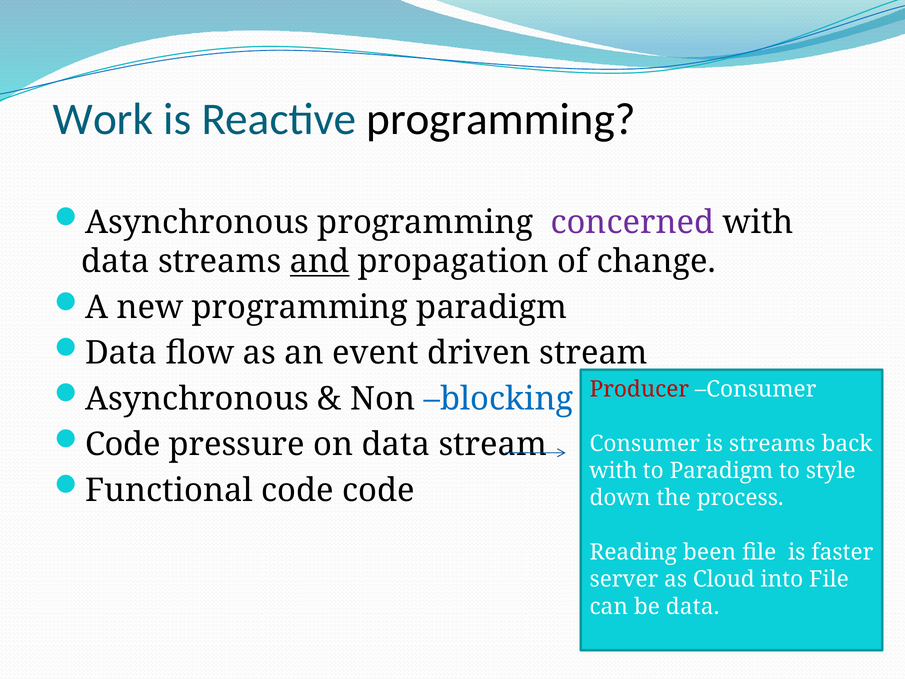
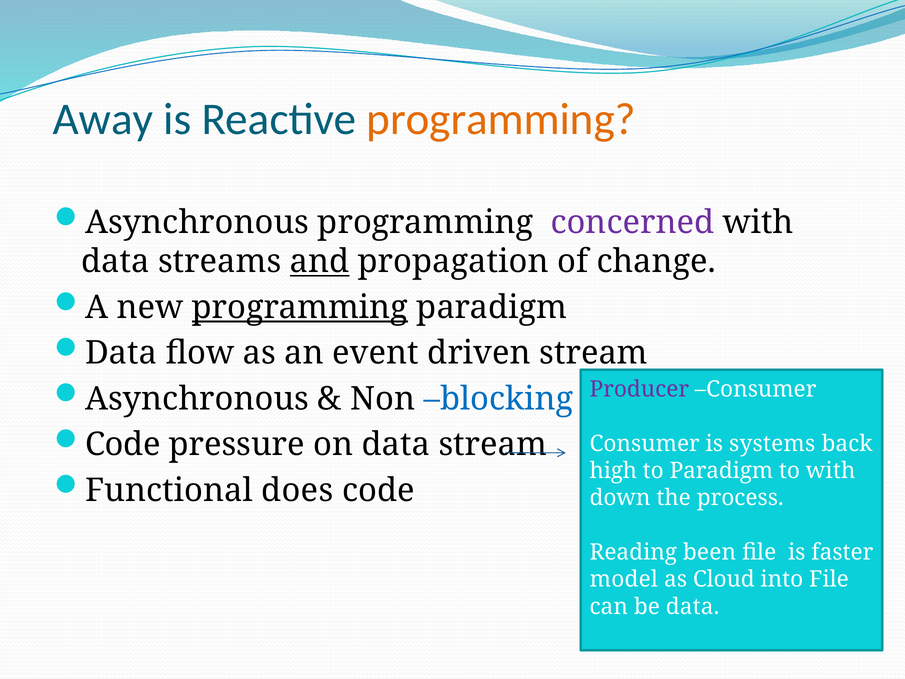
Work: Work -> Away (103, 119)
programming colour: black -> orange (501, 119)
programming underline: none -> present (300, 307)
Producer colour: red -> purple (639, 389)
is streams: streams -> systems (772, 443)
with: with -> high (613, 471)
to style: style -> with (831, 471)
Functional code: code -> does (297, 490)
server: server -> model (624, 579)
